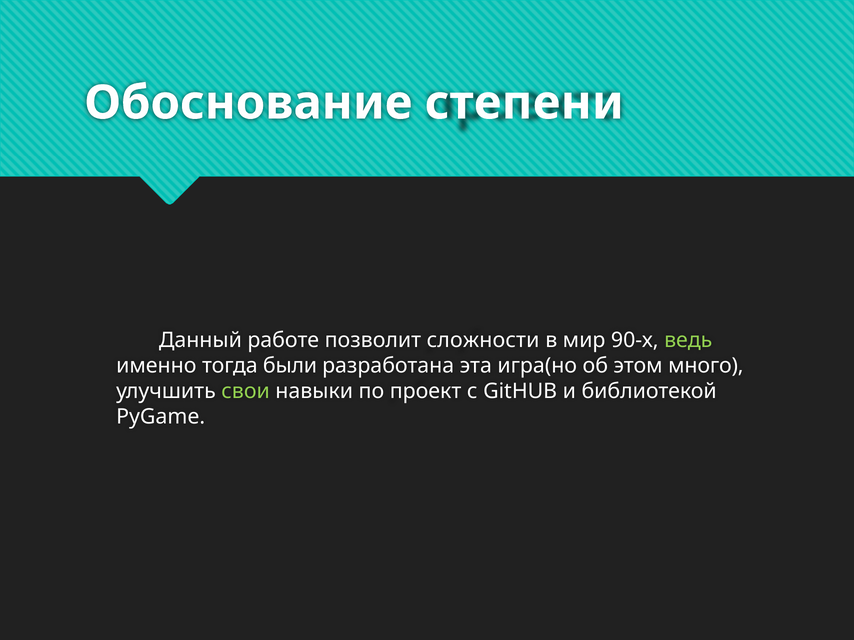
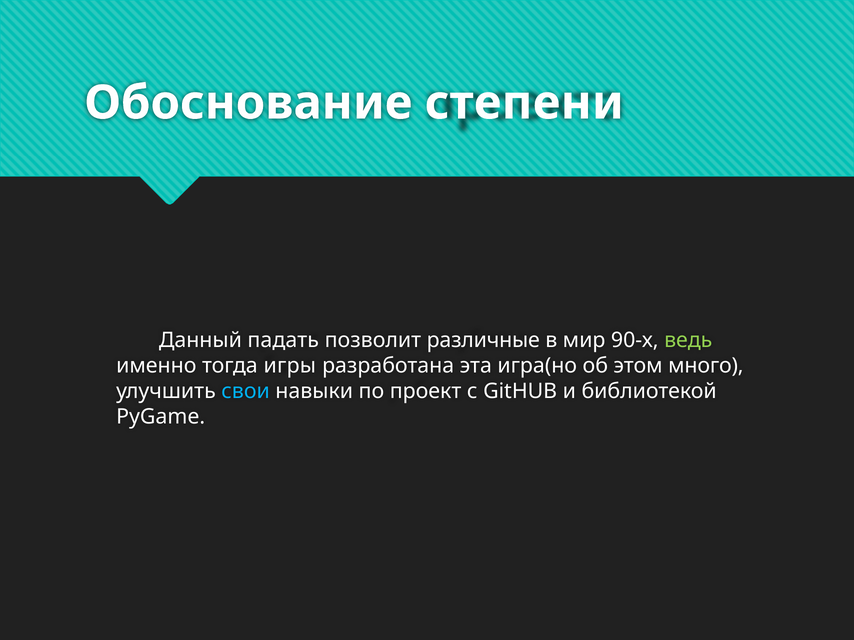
работе: работе -> падать (283, 340)
сложности: сложности -> различные (483, 340)
были: были -> игры (290, 366)
свои colour: light green -> light blue (246, 392)
